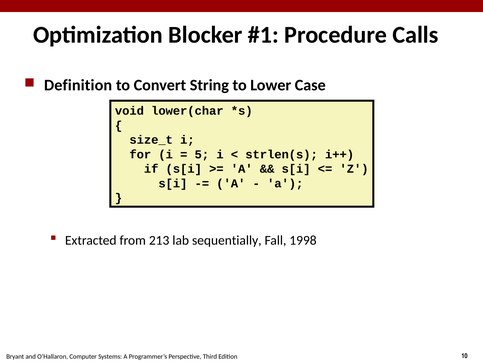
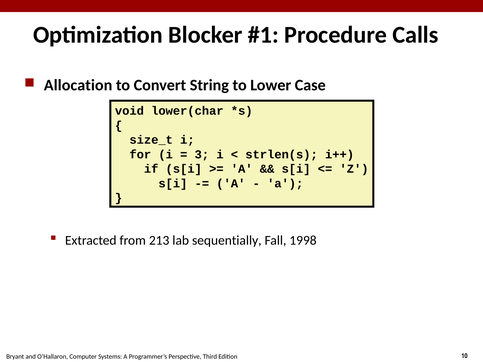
Definition: Definition -> Allocation (78, 85)
5: 5 -> 3 (202, 155)
